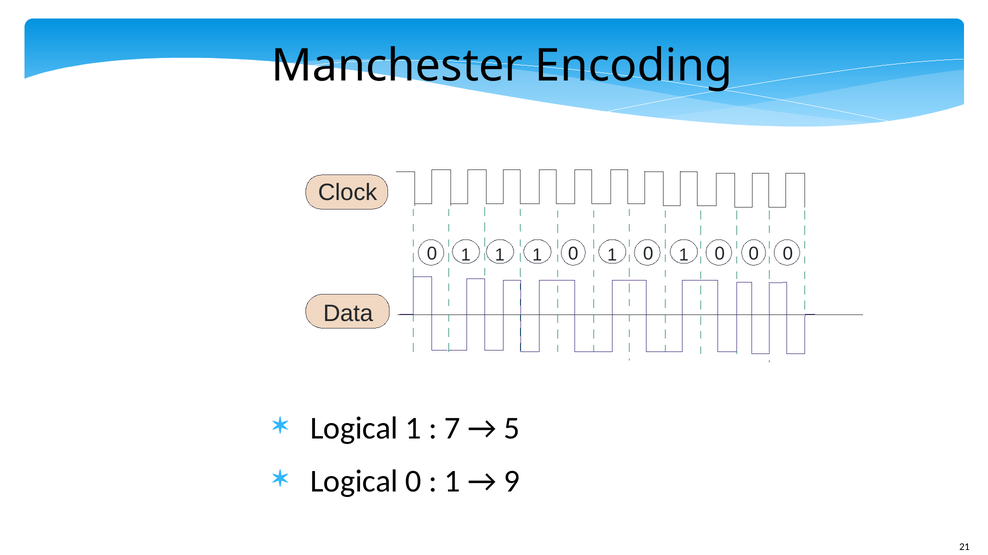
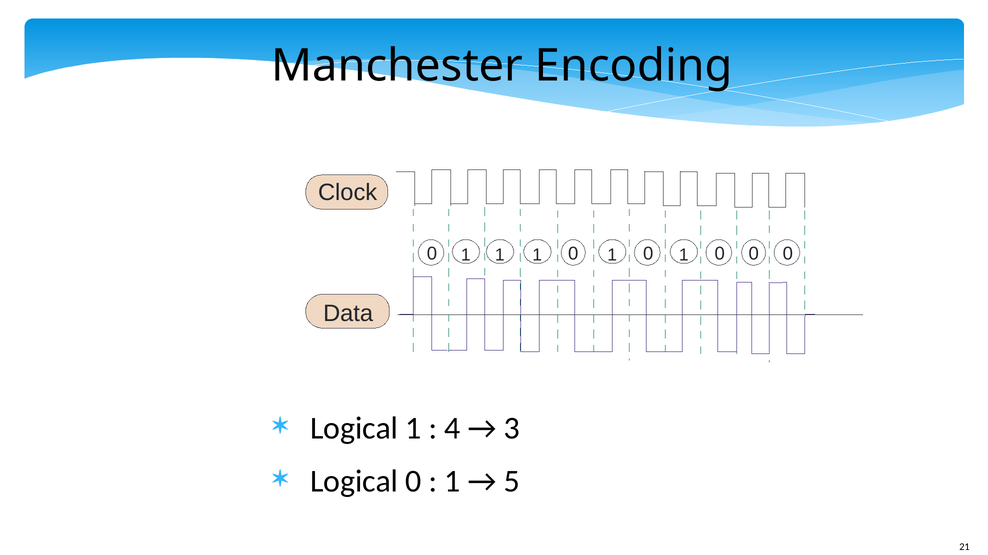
7: 7 -> 4 (452, 429)
5: 5 -> 3 (512, 429)
9: 9 -> 5 (512, 482)
